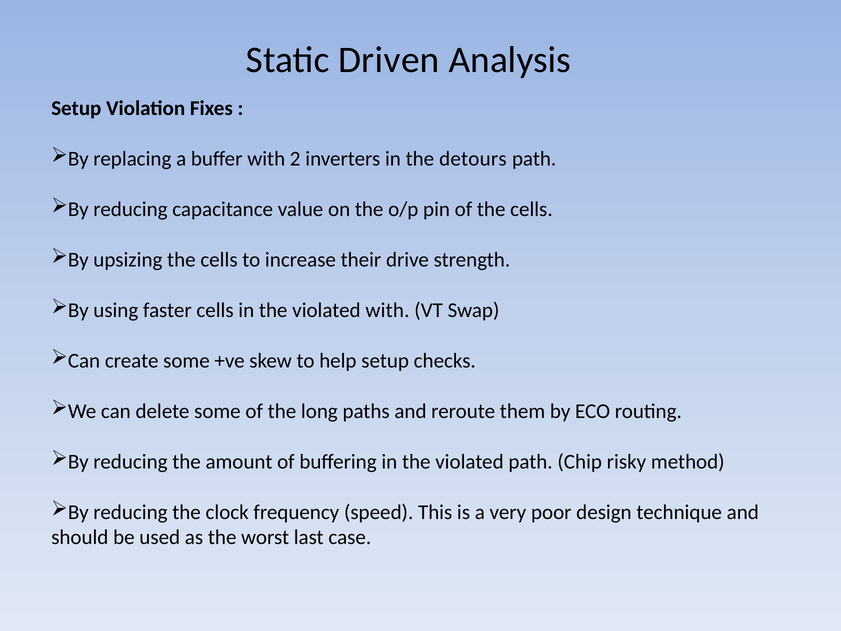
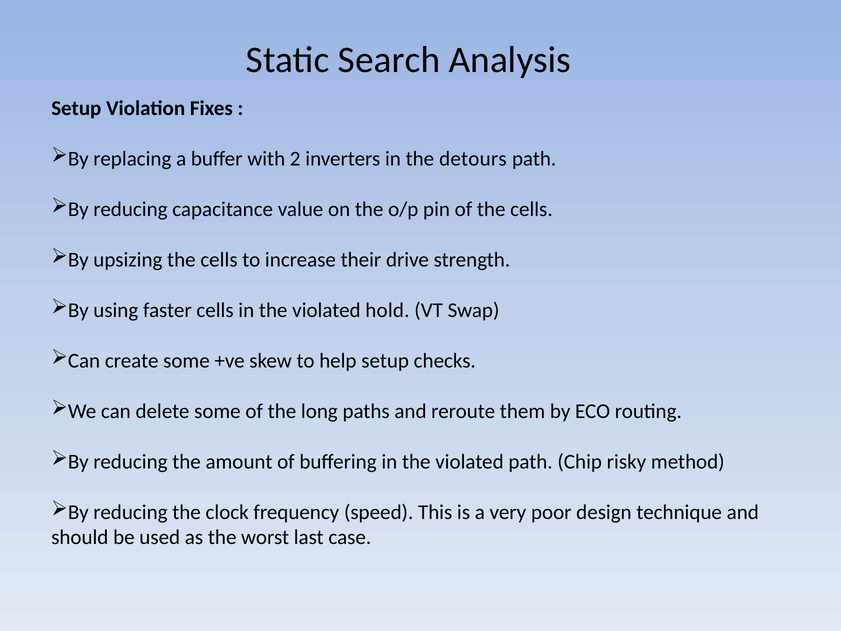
Driven: Driven -> Search (389, 60)
violated with: with -> hold (387, 310)
